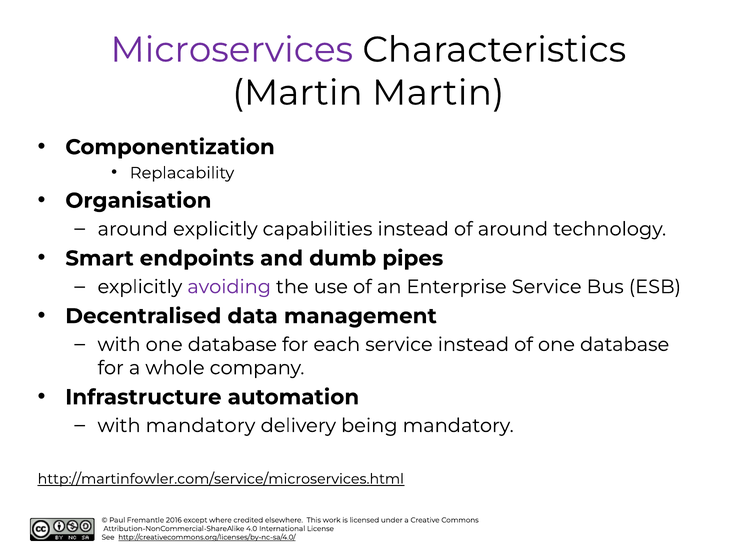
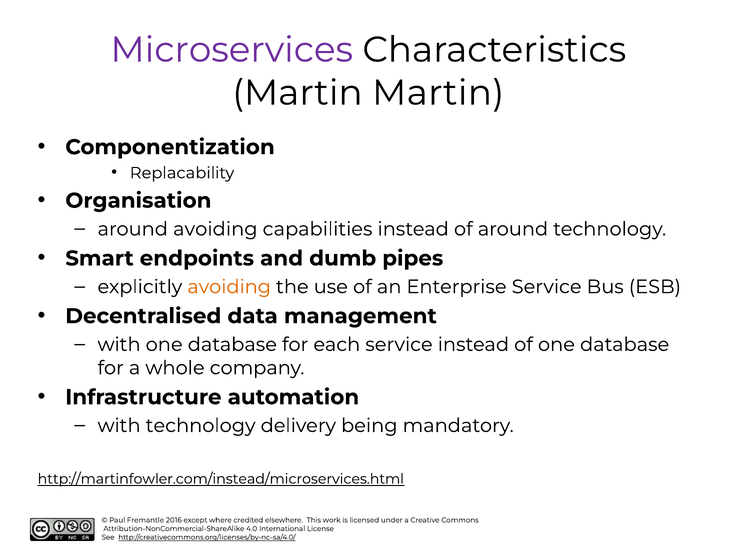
around explicitly: explicitly -> avoiding (215, 229)
avoiding colour: purple -> orange (229, 287)
with mandatory: mandatory -> technology (201, 425)
http://martinfowler.com/service/microservices.html: http://martinfowler.com/service/microservices.html -> http://martinfowler.com/instead/microservices.html (221, 479)
